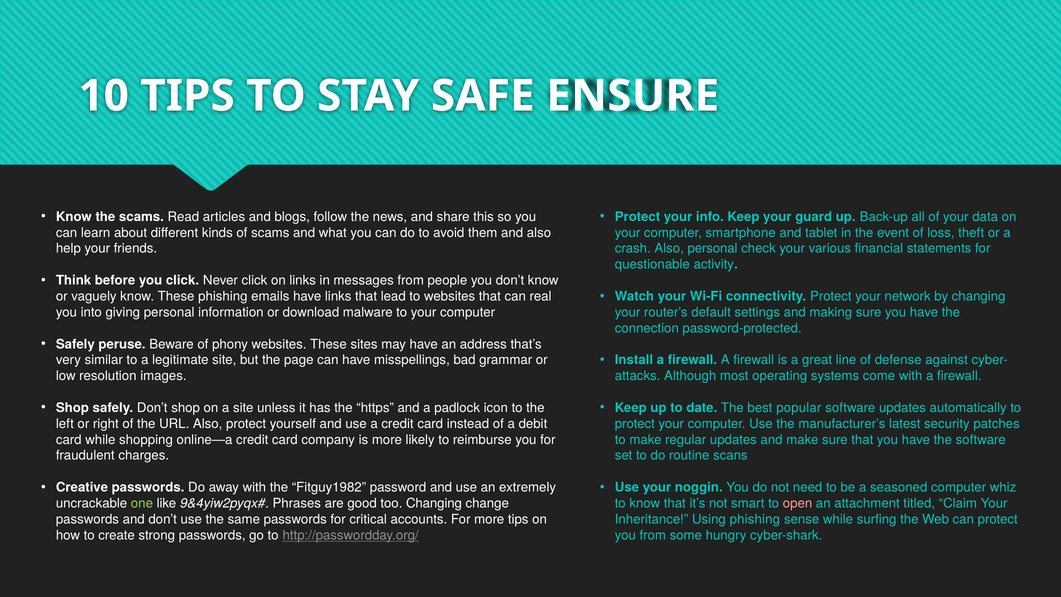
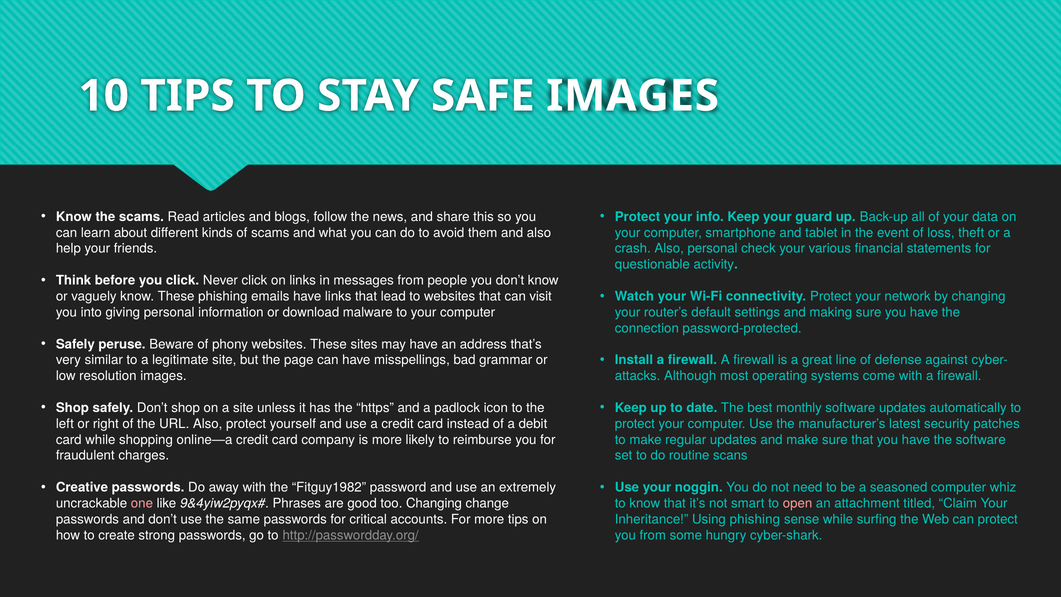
SAFE ENSURE: ENSURE -> IMAGES (633, 96)
real: real -> visit (541, 296)
popular: popular -> monthly (799, 408)
one colour: light green -> pink (142, 503)
